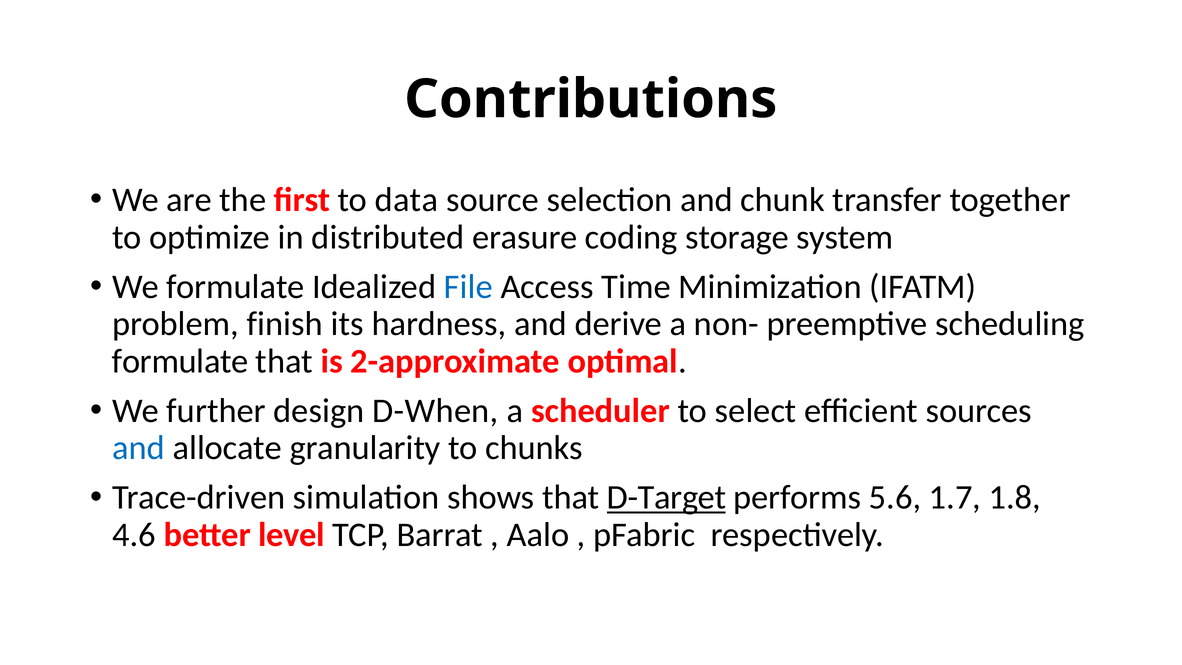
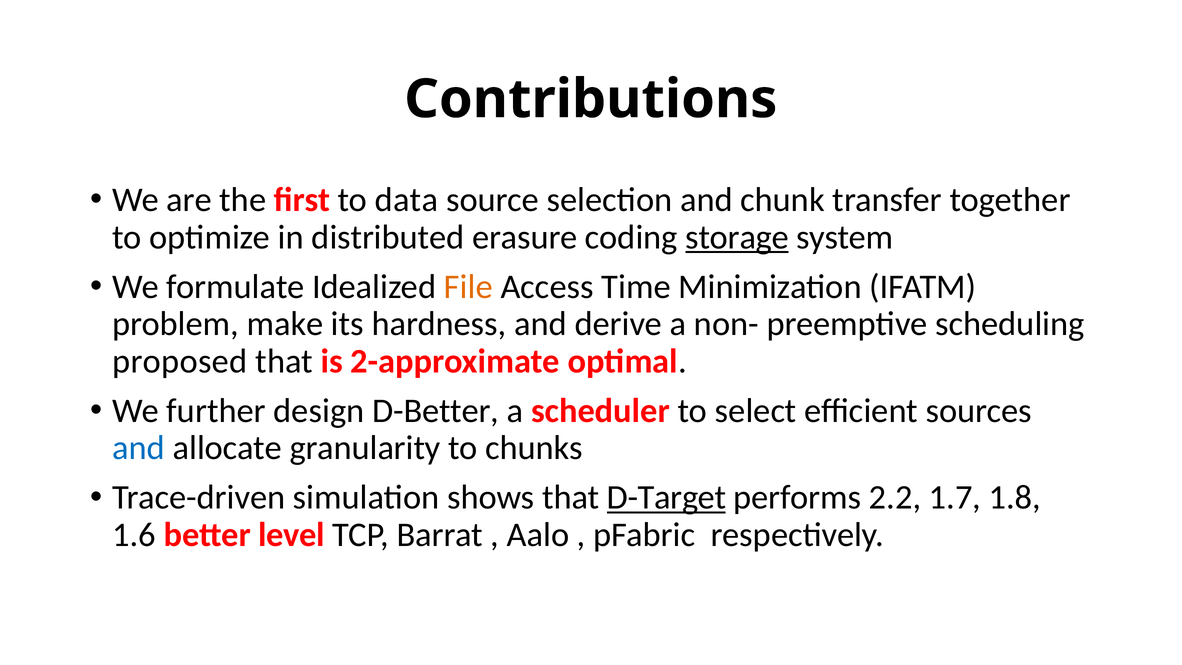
storage underline: none -> present (737, 237)
File colour: blue -> orange (468, 287)
finish: finish -> make (285, 324)
formulate: formulate -> proposed (180, 361)
D-When: D-When -> D-Better (436, 411)
5.6: 5.6 -> 2.2 (895, 497)
4.6: 4.6 -> 1.6 (134, 535)
